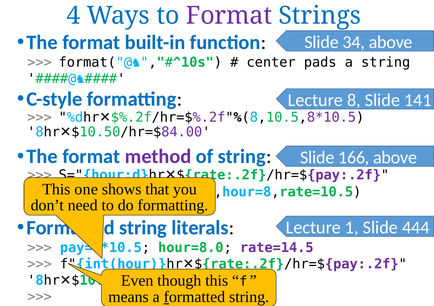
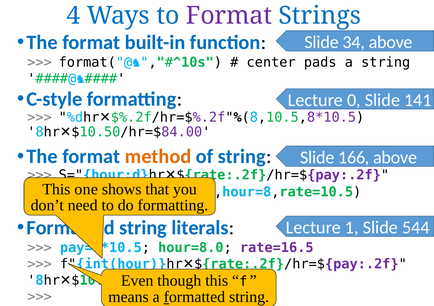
8: 8 -> 0 (354, 100)
method colour: purple -> orange (158, 156)
444: 444 -> 544 (416, 227)
rate=14.5: rate=14.5 -> rate=16.5 (277, 248)
